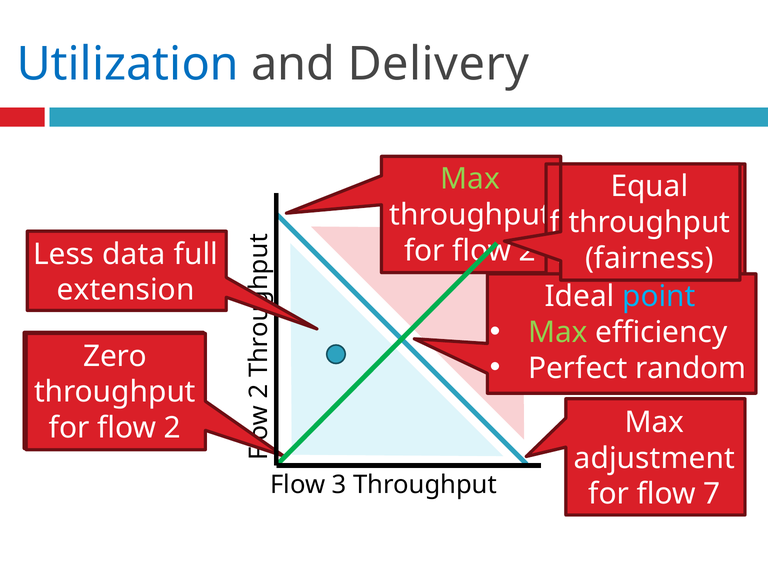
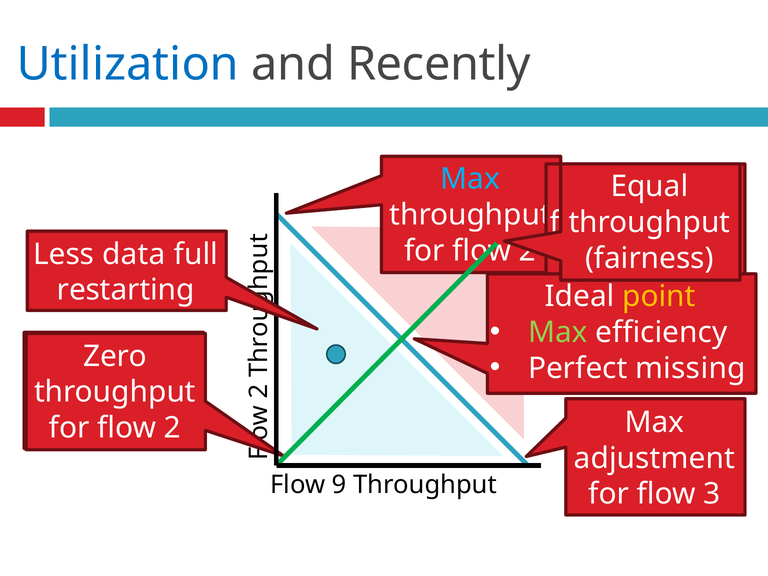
Delivery: Delivery -> Recently (439, 64)
Max colour: light green -> light blue (470, 179)
extension: extension -> restarting (126, 290)
point colour: light blue -> yellow (659, 296)
random: random -> missing (690, 368)
3: 3 -> 9 (339, 485)
7: 7 -> 3 (712, 494)
